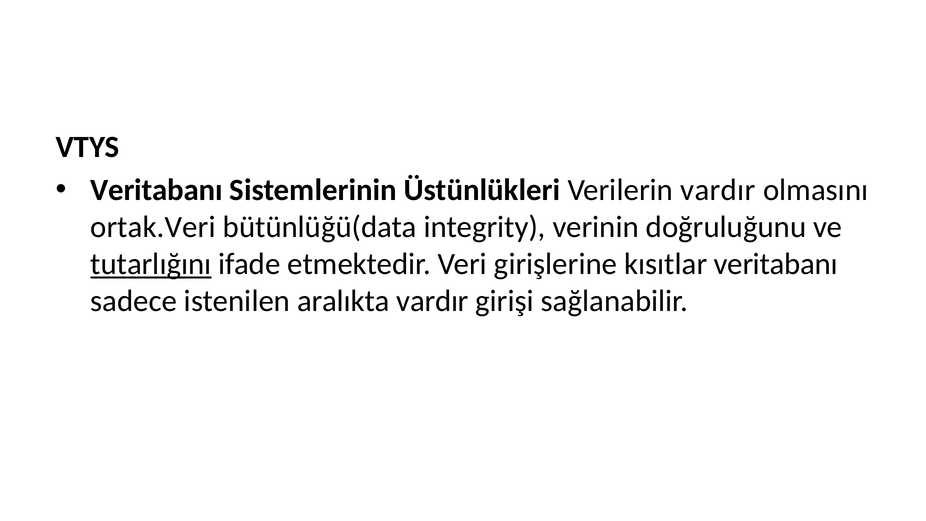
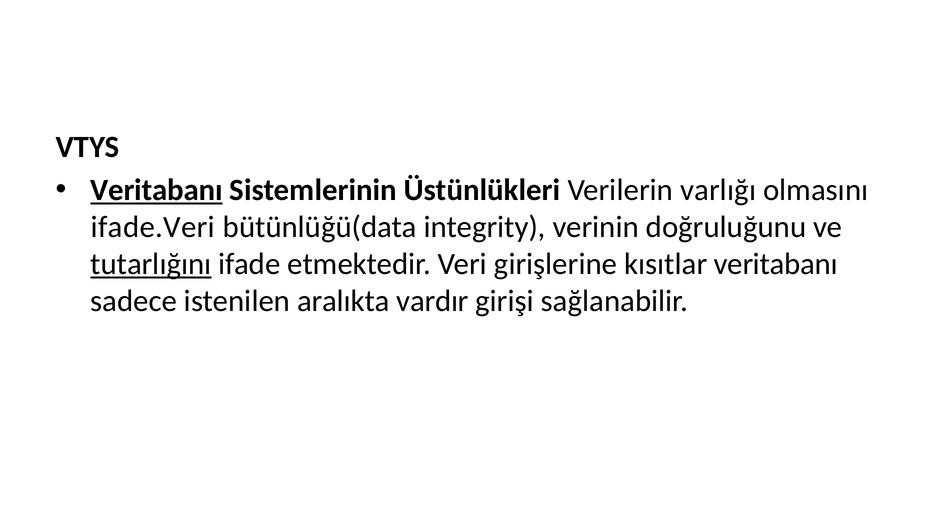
Veritabanı underline: none -> present (157, 190)
Verilerin vardır: vardır -> varlığı (718, 190)
ortak.Veri: ortak.Veri -> ifade.Veri (153, 227)
